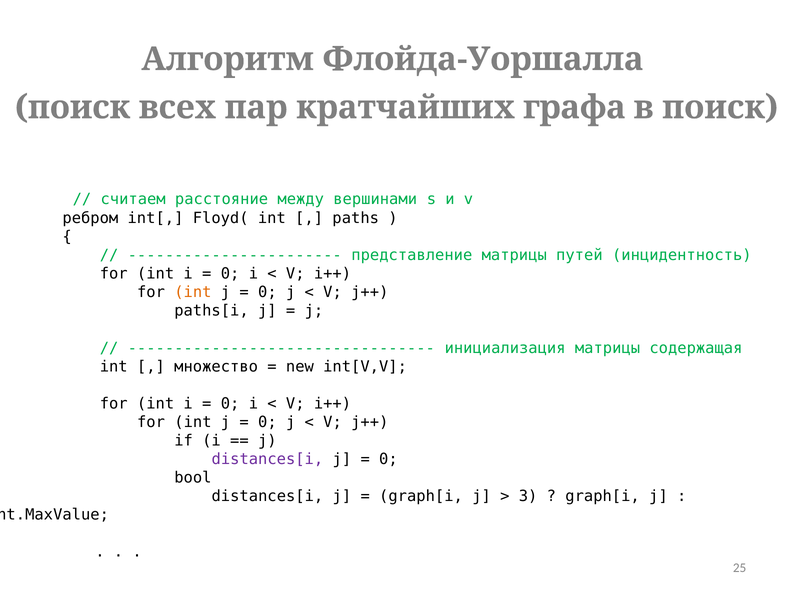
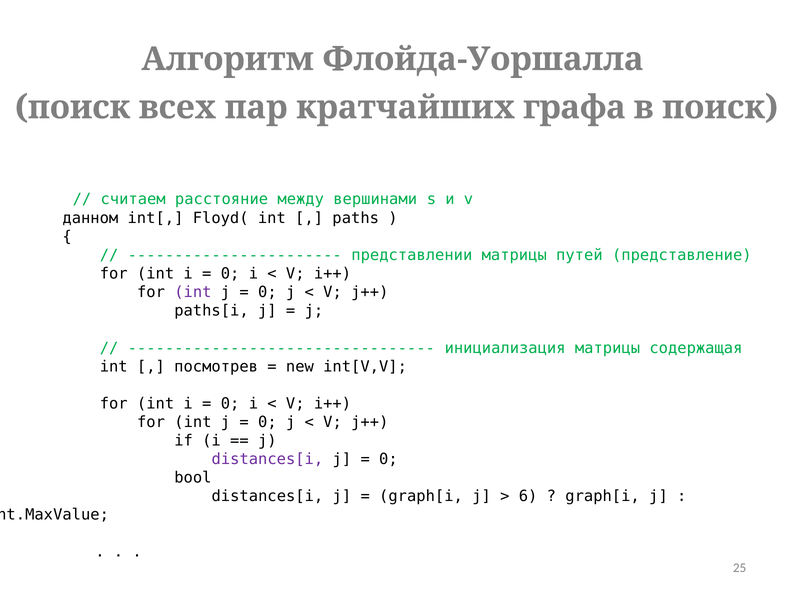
ребром: ребром -> данном (90, 218)
представление: представление -> представлении (412, 256)
инцидентность: инцидентность -> представление (682, 256)
int colour: orange -> purple (193, 293)
множество: множество -> посмотрев (216, 367)
3: 3 -> 6 (528, 496)
